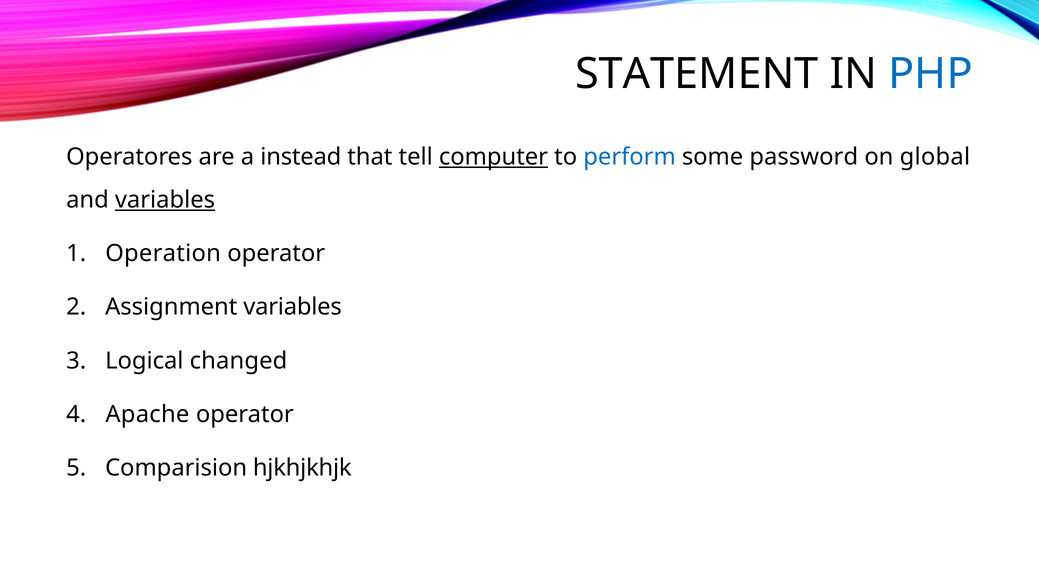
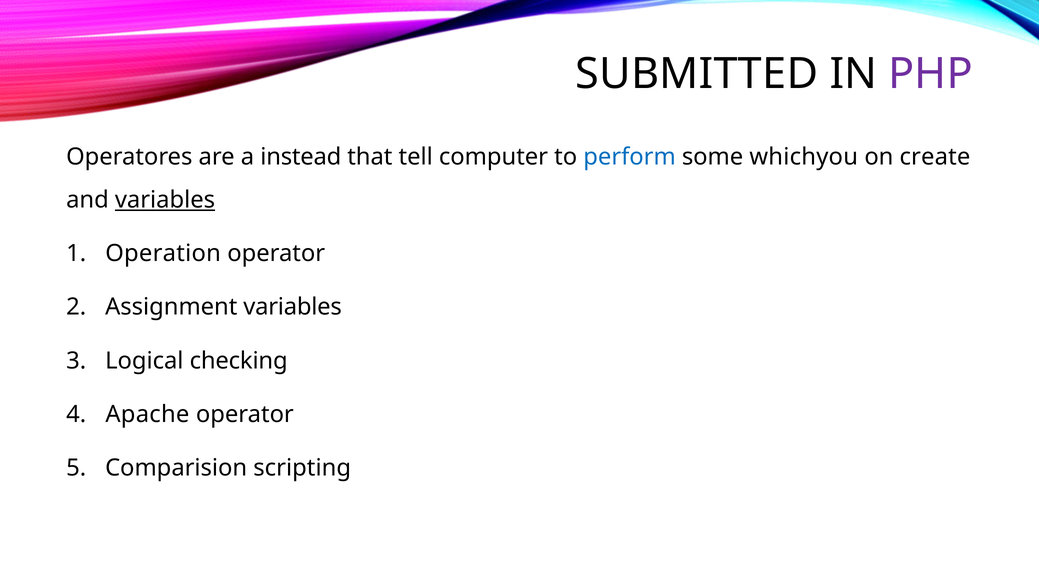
STATEMENT: STATEMENT -> SUBMITTED (697, 74)
PHP colour: blue -> purple (930, 74)
computer underline: present -> none (493, 157)
password: password -> whichyou (804, 157)
global: global -> create (935, 157)
changed: changed -> checking (239, 361)
hjkhjkhjk: hjkhjkhjk -> scripting (302, 468)
